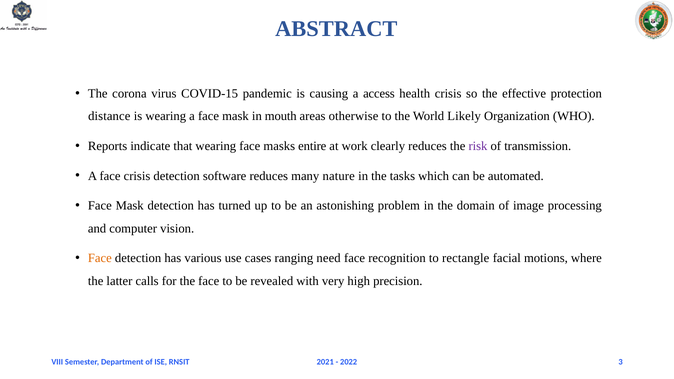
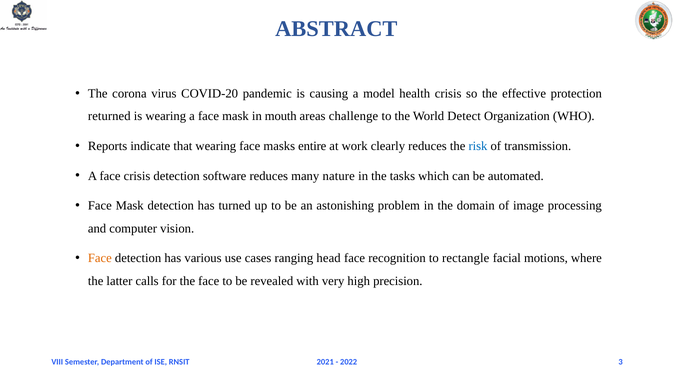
COVID-15: COVID-15 -> COVID-20 (210, 94)
access: access -> model (379, 94)
distance: distance -> returned (109, 116)
otherwise: otherwise -> challenge (354, 116)
Likely: Likely -> Detect (464, 116)
risk colour: purple -> blue (478, 146)
need: need -> head (329, 258)
